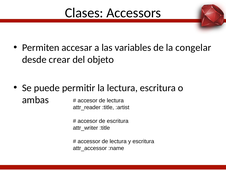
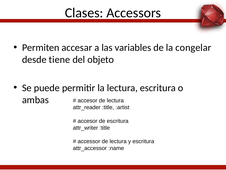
crear: crear -> tiene (59, 59)
